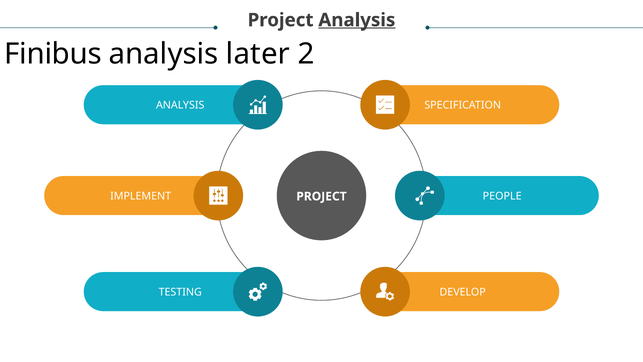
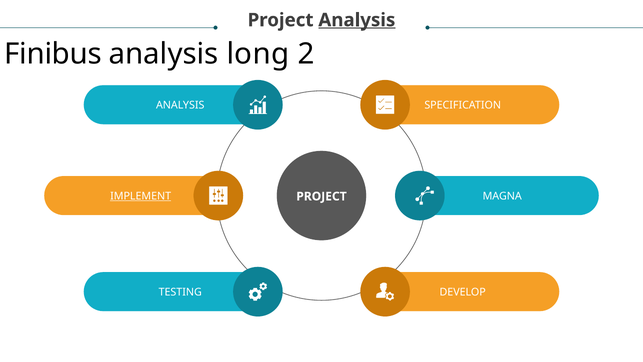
later: later -> long (258, 54)
IMPLEMENT underline: none -> present (141, 196)
PEOPLE: PEOPLE -> MAGNA (502, 196)
